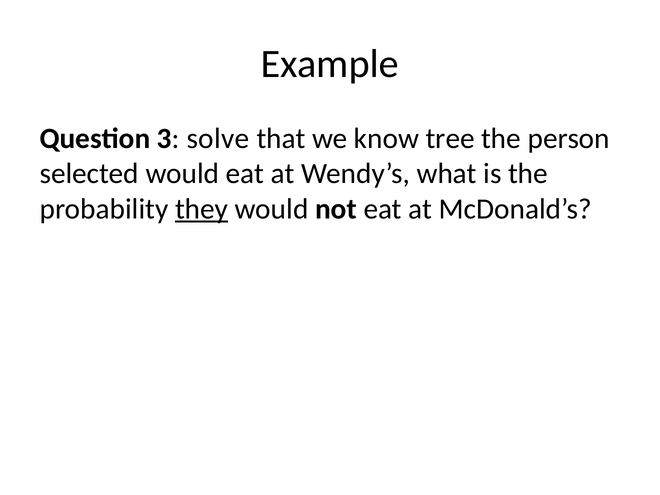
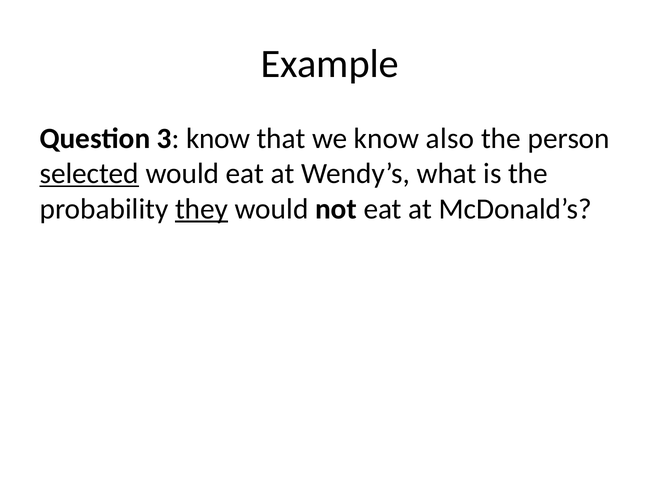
3 solve: solve -> know (218, 138)
tree: tree -> also (450, 138)
selected underline: none -> present (89, 174)
